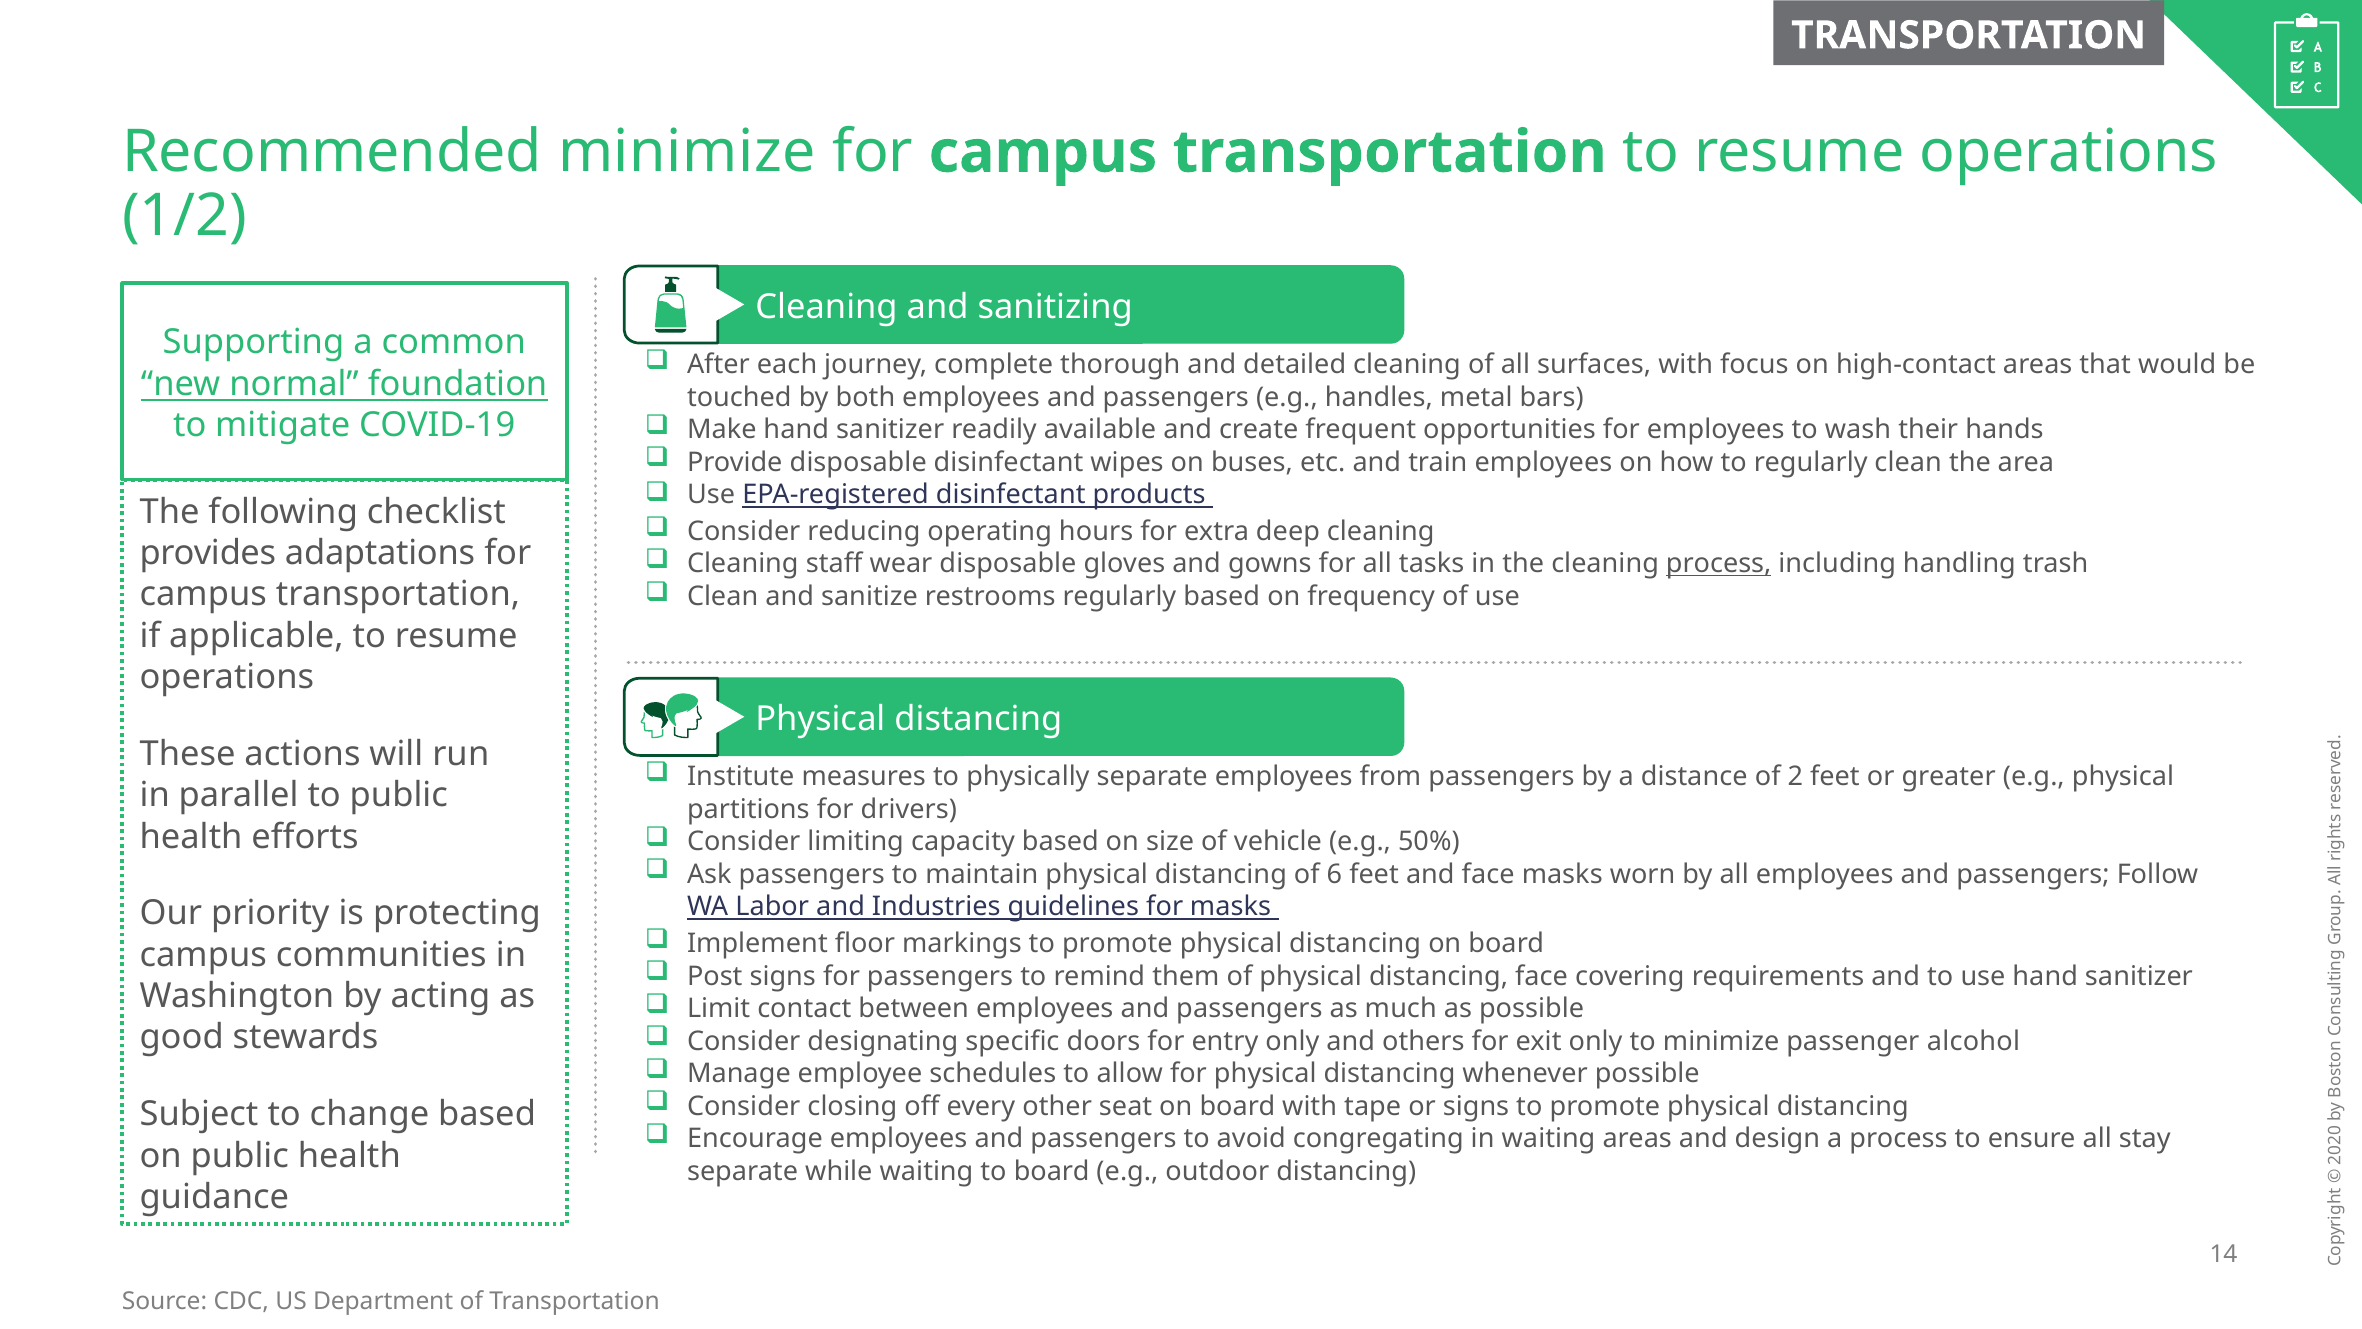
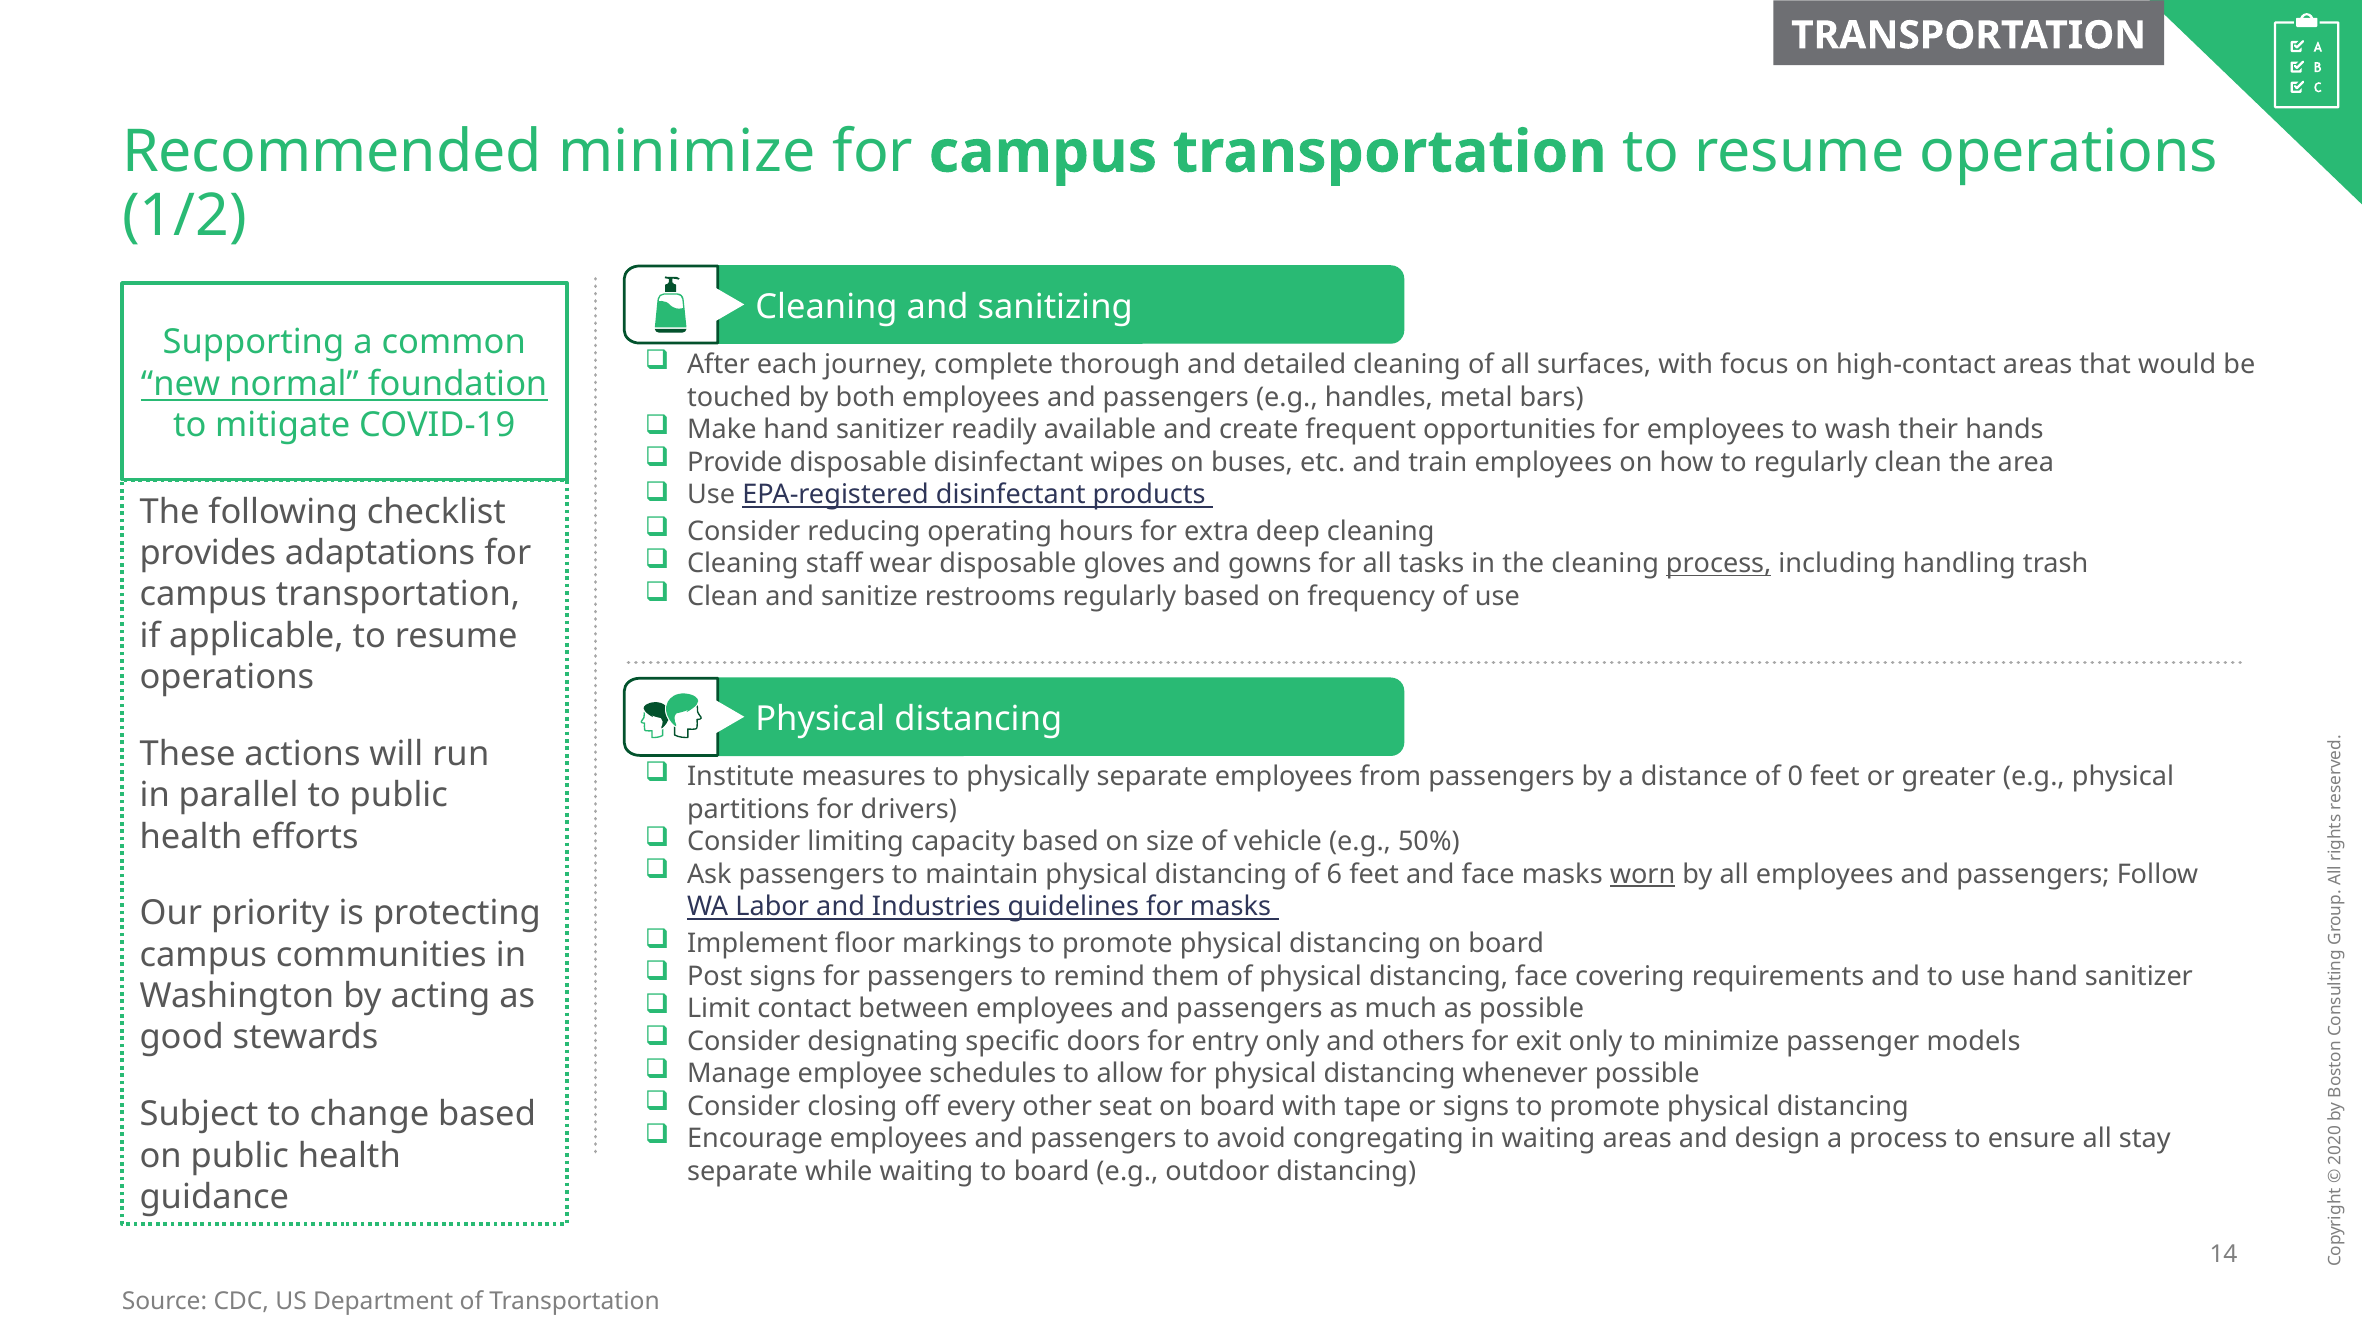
of 2: 2 -> 0 (1795, 777)
worn underline: none -> present (1643, 874)
alcohol: alcohol -> models (1974, 1041)
